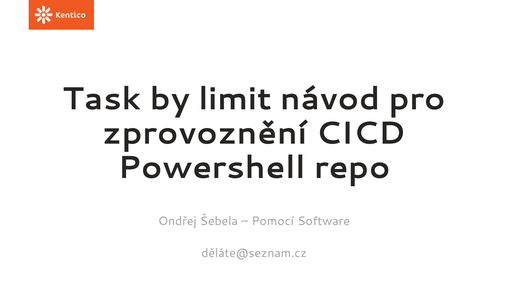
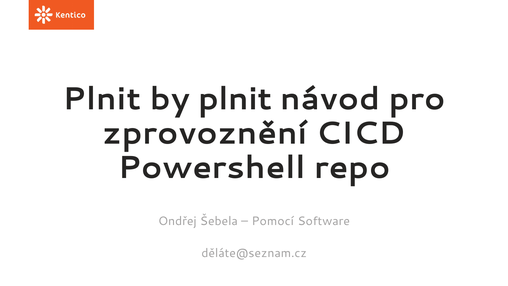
Task: Task -> Plnit (102, 99)
by limit: limit -> plnit (235, 99)
